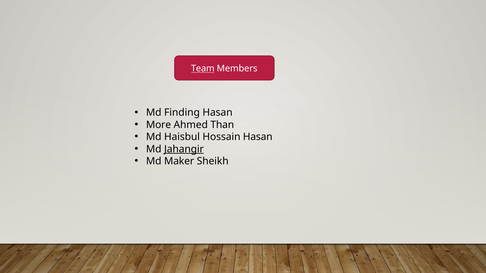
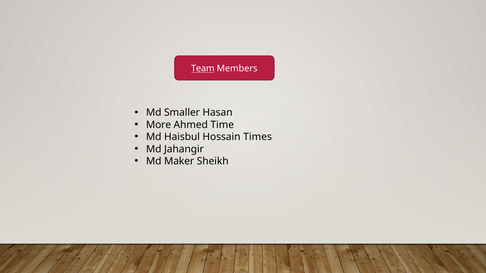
Finding: Finding -> Smaller (182, 113)
Than: Than -> Time (222, 125)
Hossain Hasan: Hasan -> Times (258, 137)
Jahangir underline: present -> none (184, 149)
